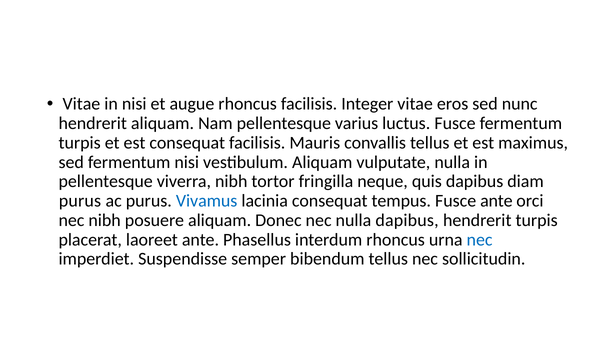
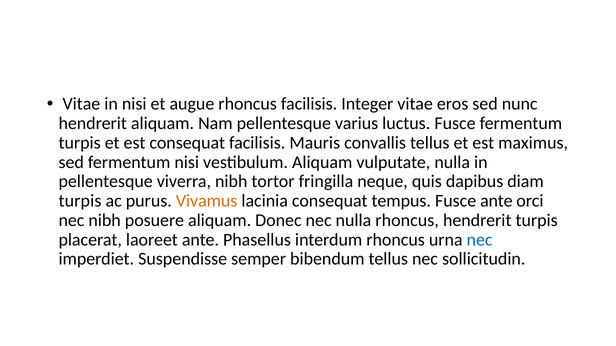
purus: purus -> turpis (80, 201)
Vivamus colour: blue -> orange (207, 201)
nulla dapibus: dapibus -> rhoncus (407, 221)
